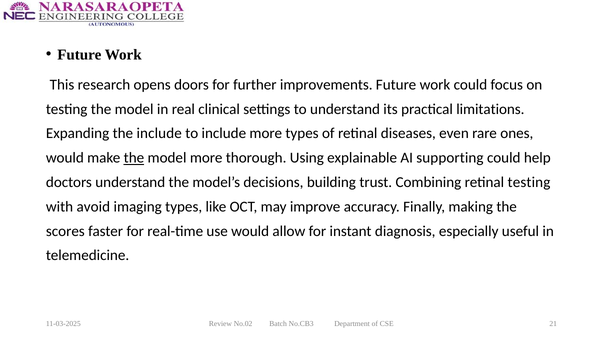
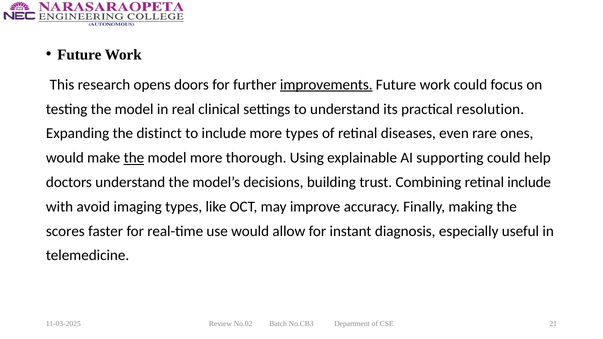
improvements underline: none -> present (326, 85)
limitations: limitations -> resolution (490, 109)
the include: include -> distinct (159, 134)
retinal testing: testing -> include (529, 182)
